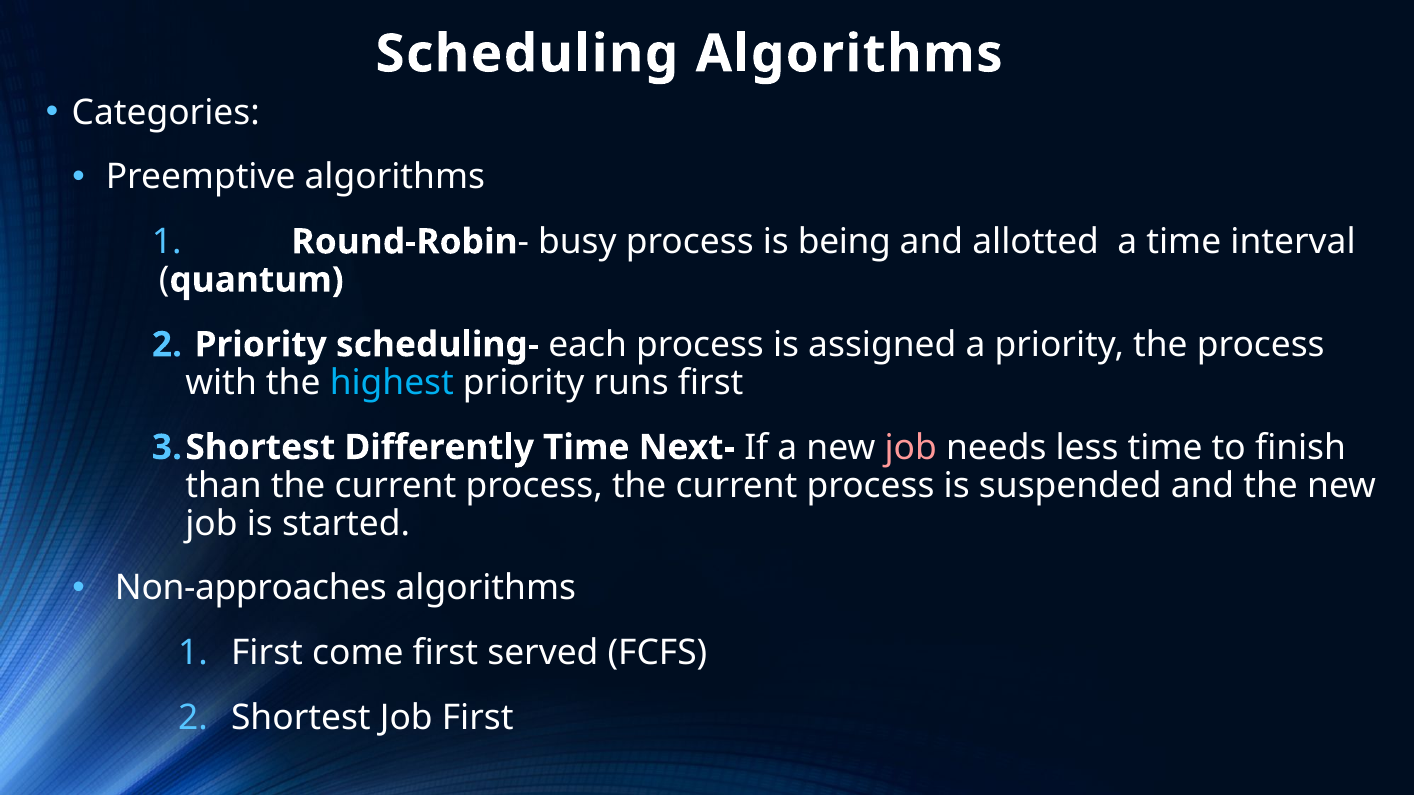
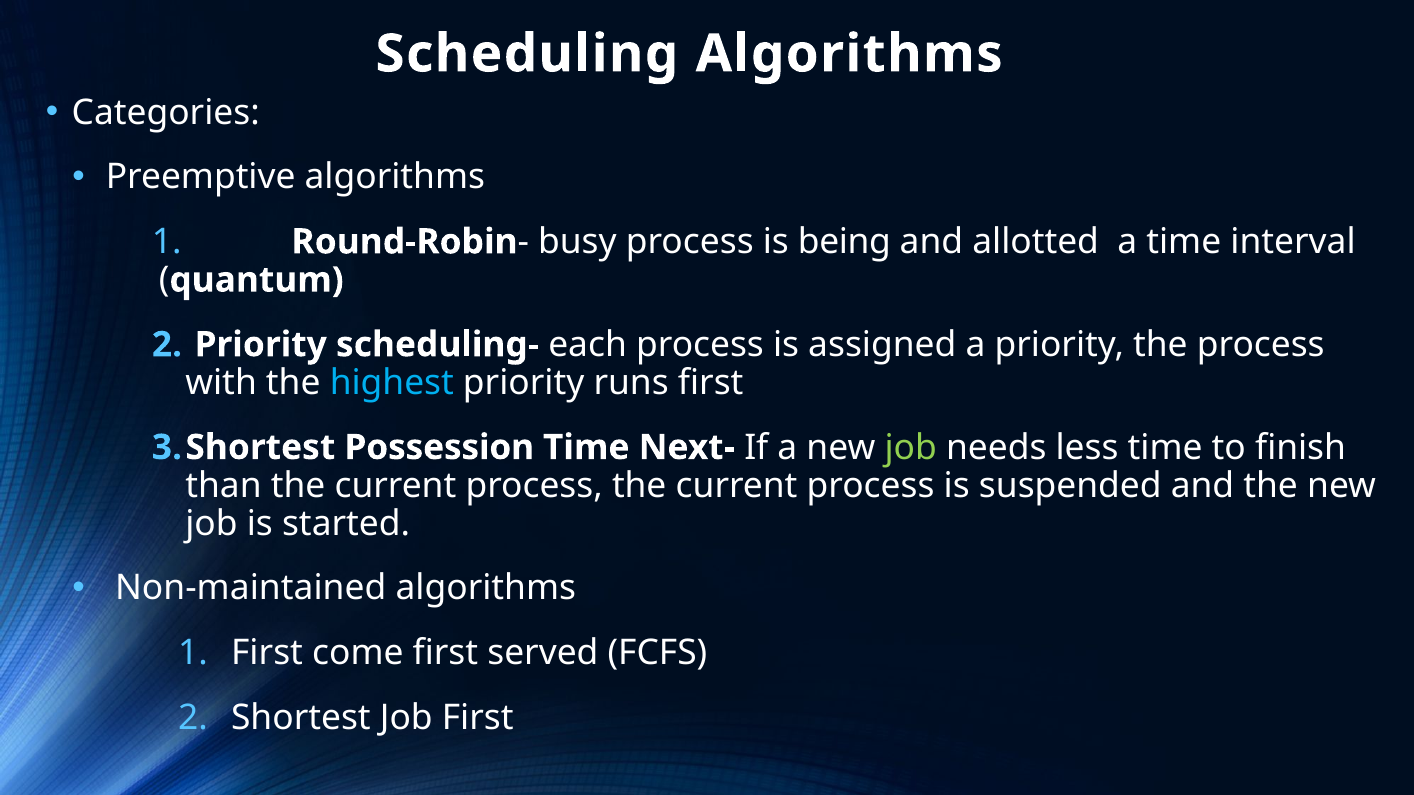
Differently: Differently -> Possession (439, 448)
job colour: pink -> light green (911, 448)
Non-approaches: Non-approaches -> Non-maintained (251, 589)
